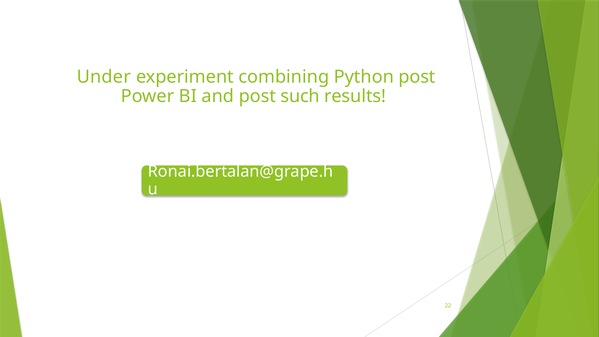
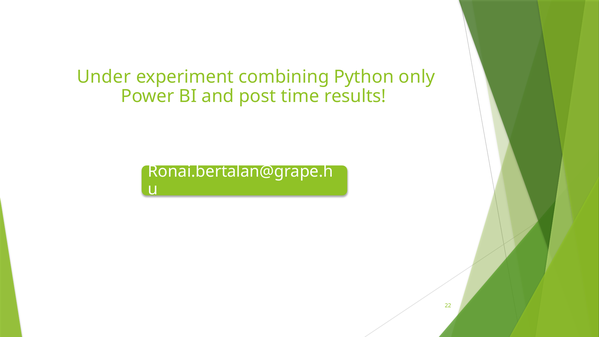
Python post: post -> only (417, 77)
such: such -> time (300, 96)
